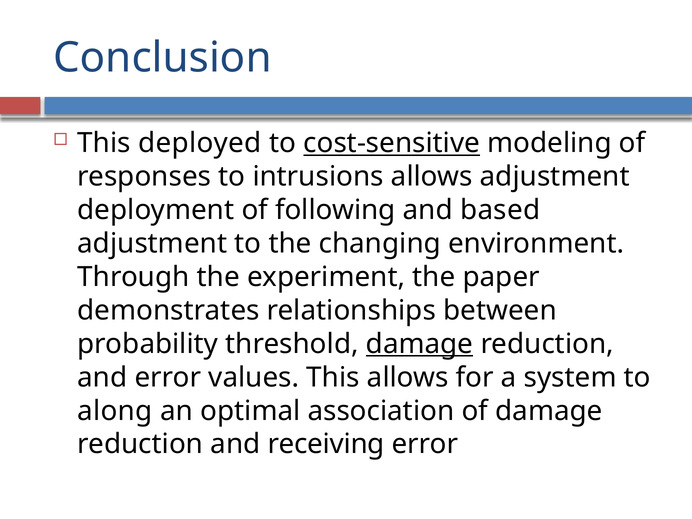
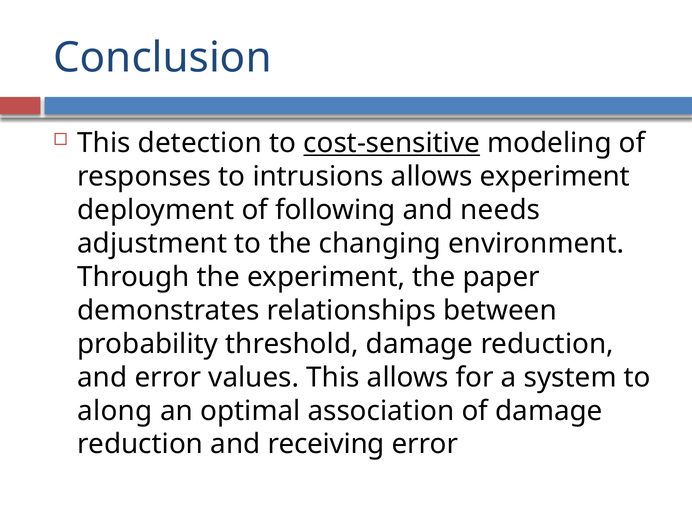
deployed: deployed -> detection (200, 143)
allows adjustment: adjustment -> experiment (555, 177)
based: based -> needs (500, 210)
damage underline: present -> none (420, 344)
